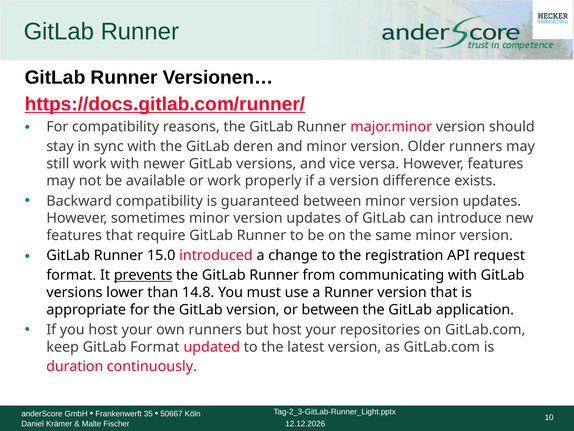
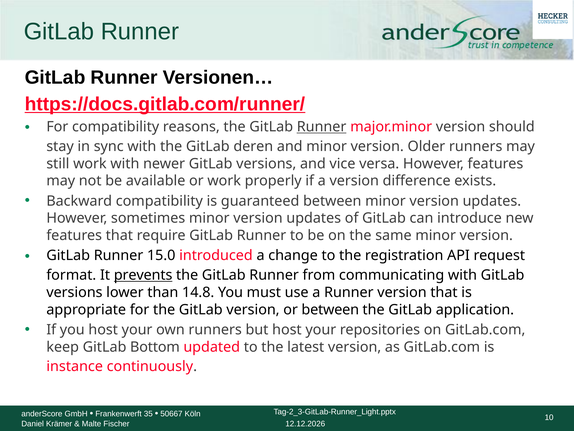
Runner underline: none -> present (322, 127)
GitLab Format: Format -> Bottom (155, 347)
duration: duration -> instance (75, 366)
